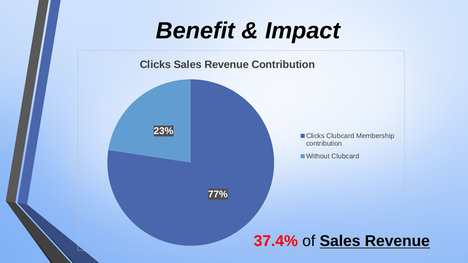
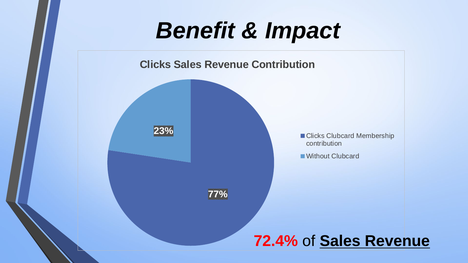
37.4%: 37.4% -> 72.4% (276, 241)
